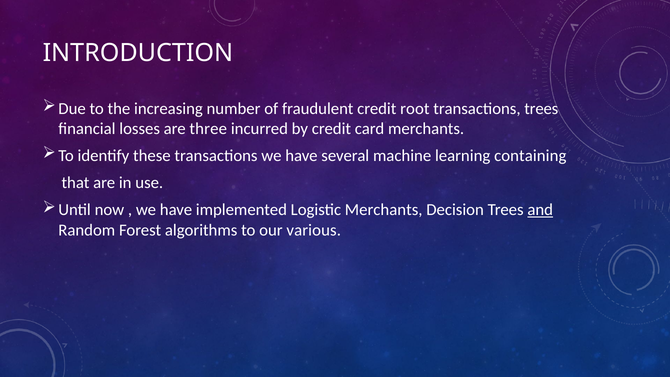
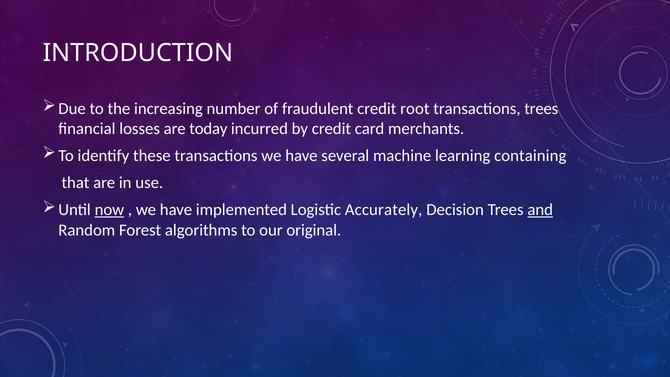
three: three -> today (208, 129)
now underline: none -> present (109, 210)
Logistic Merchants: Merchants -> Accurately (384, 210)
various: various -> original (314, 230)
